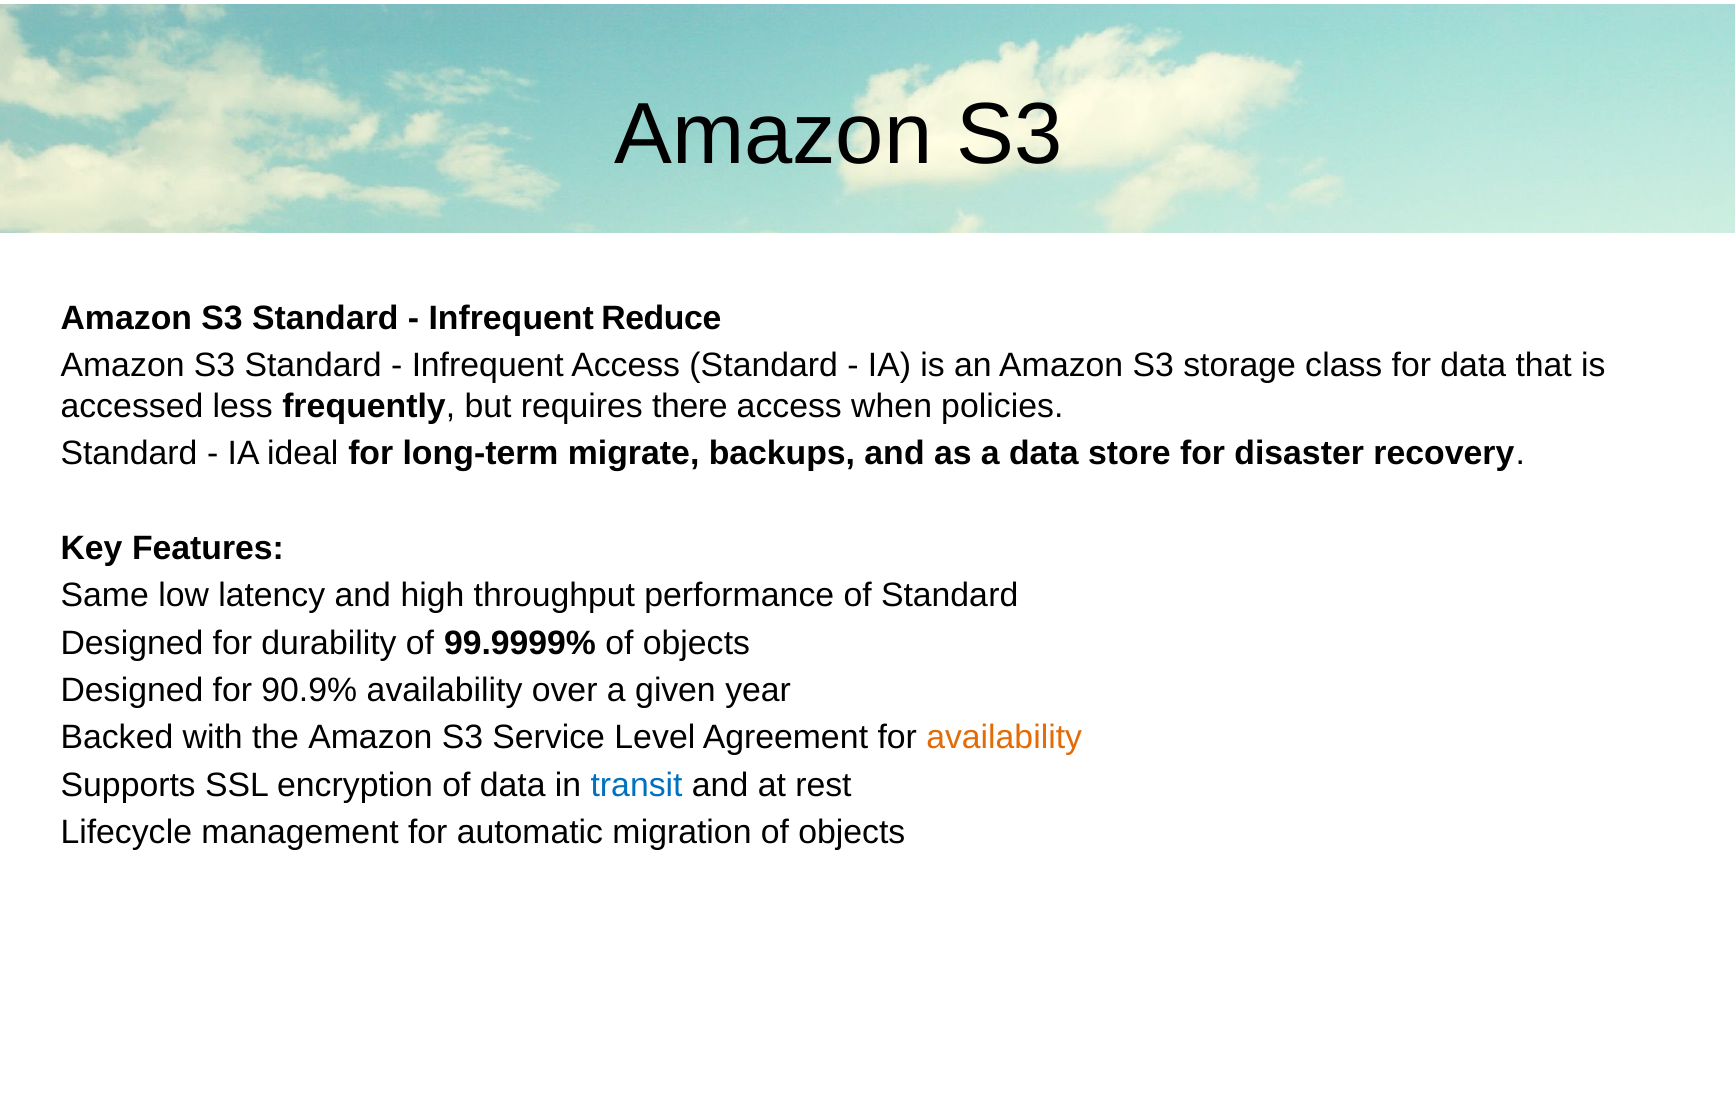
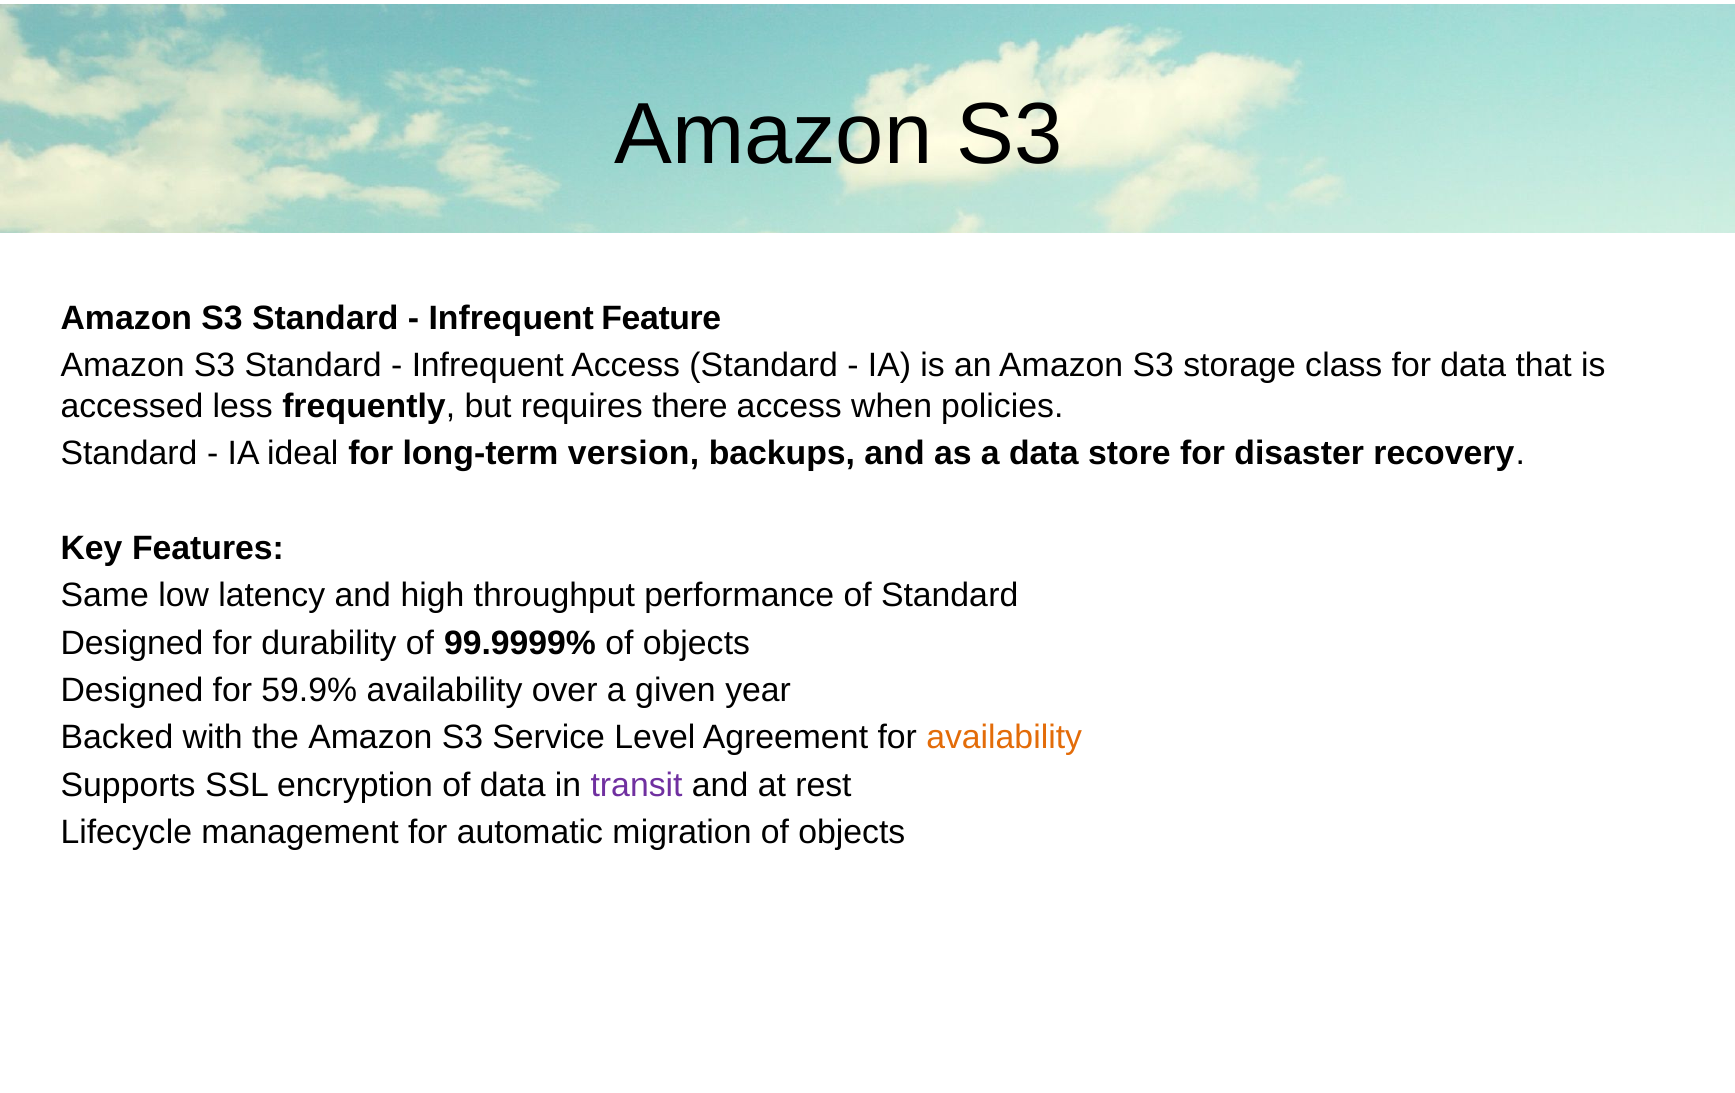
Reduce: Reduce -> Feature (661, 318)
migrate: migrate -> version (633, 453)
90.9%: 90.9% -> 59.9% (309, 690)
transit colour: blue -> purple (637, 785)
